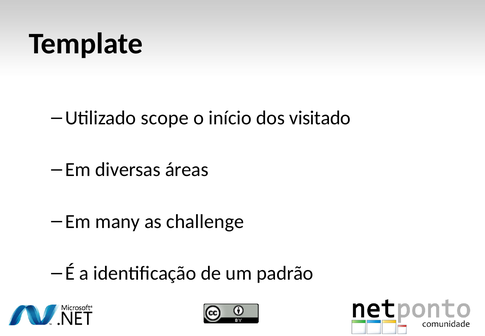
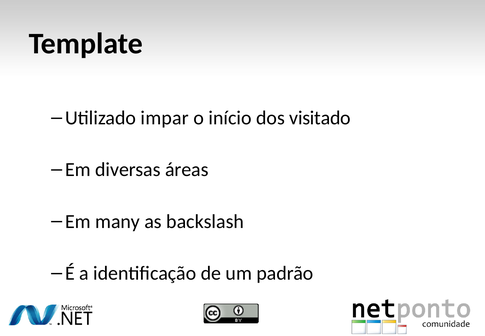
scope: scope -> impar (165, 118)
challenge: challenge -> backslash (205, 221)
